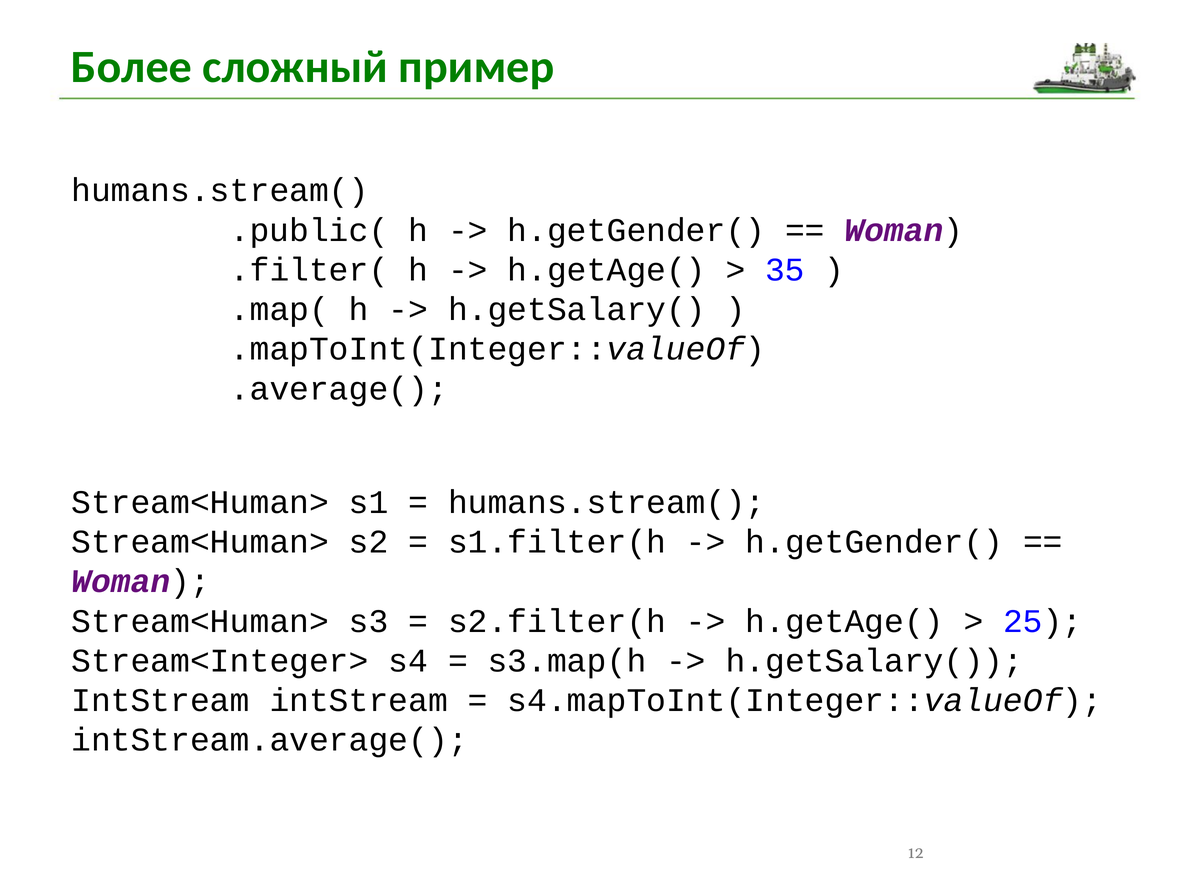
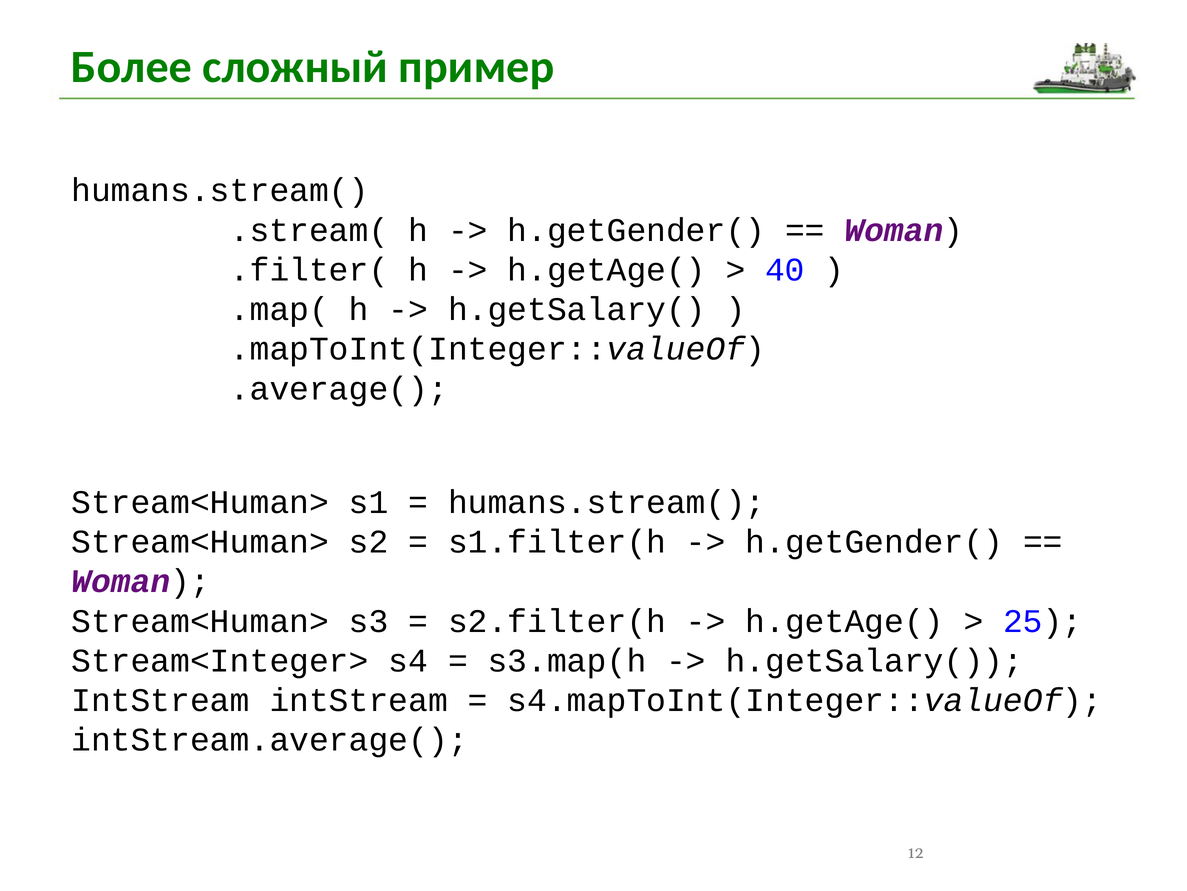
.public(: .public( -> .stream( (309, 230)
35: 35 -> 40 (785, 270)
